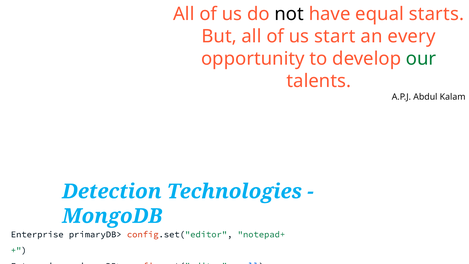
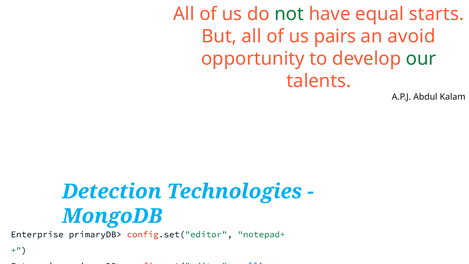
not colour: black -> green (289, 14)
start: start -> pairs (335, 36)
every: every -> avoid (412, 36)
